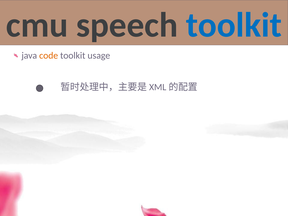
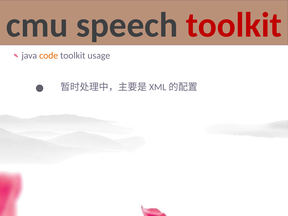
toolkit colour: blue -> red (234, 25)
